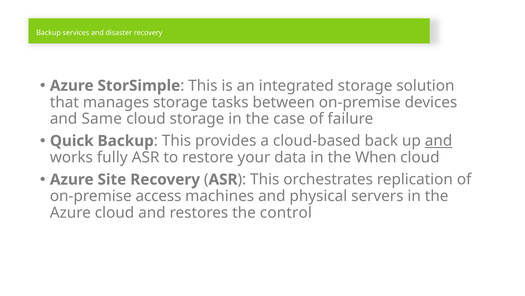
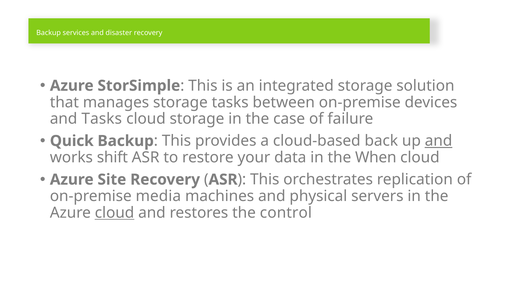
and Same: Same -> Tasks (102, 119)
fully: fully -> shift (112, 157)
access: access -> media (158, 196)
cloud underline: none -> present (115, 212)
